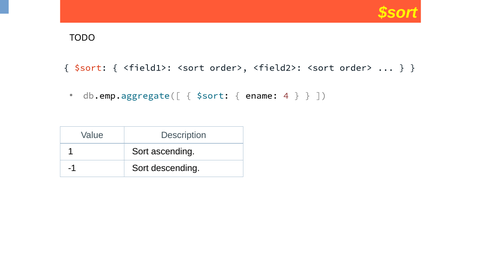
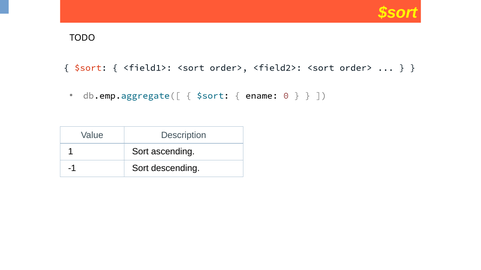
4: 4 -> 0 (286, 96)
